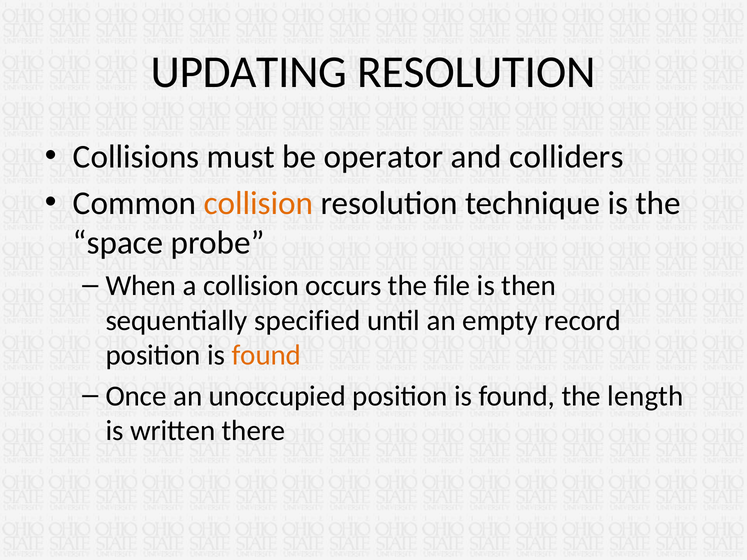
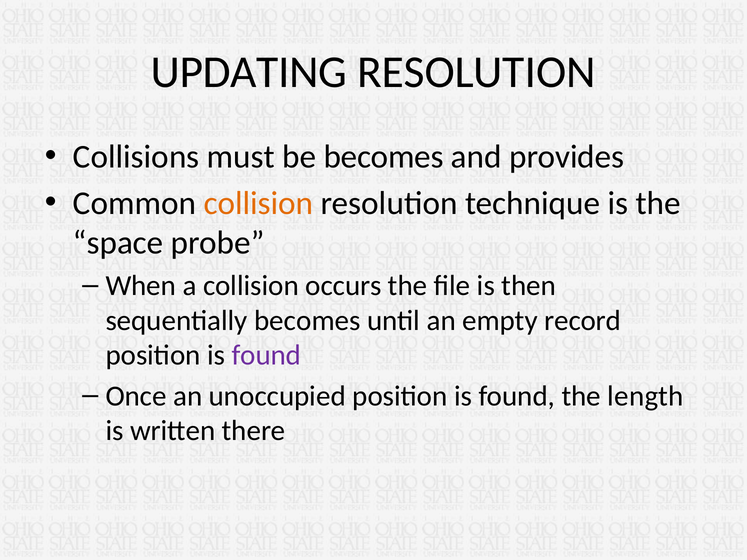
be operator: operator -> becomes (384, 157)
colliders: colliders -> provides (567, 157)
sequentially specified: specified -> becomes (307, 321)
found colour: orange -> purple (266, 356)
